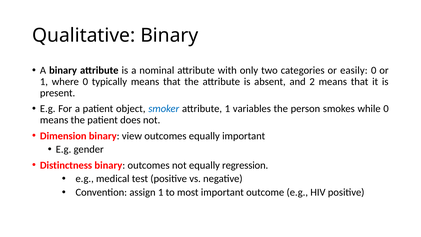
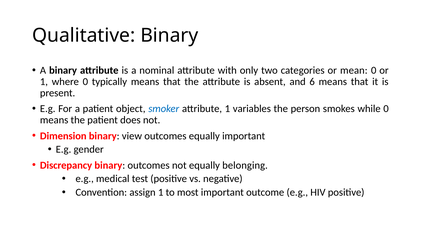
easily: easily -> mean (354, 70)
2: 2 -> 6 (312, 82)
Distinctness: Distinctness -> Discrepancy (66, 165)
regression: regression -> belonging (245, 165)
